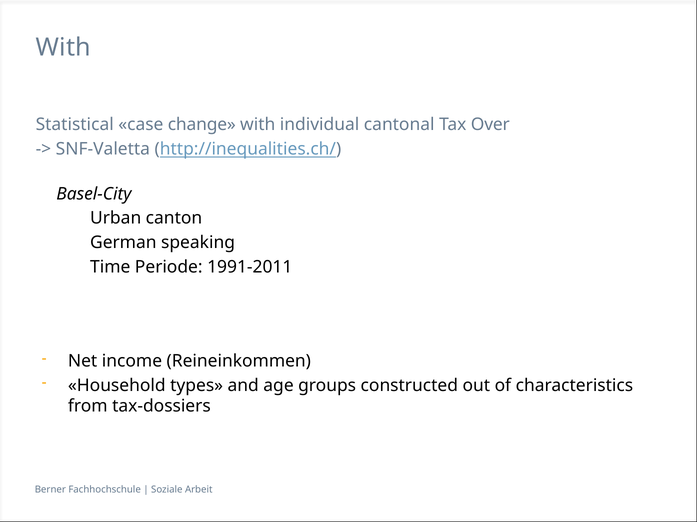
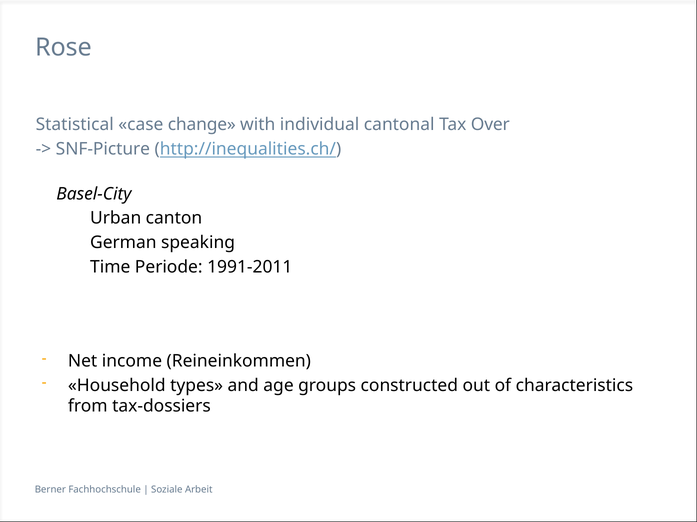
With: With -> Rose (64, 48)
SNF-Valetta: SNF-Valetta -> SNF-Picture (103, 149)
